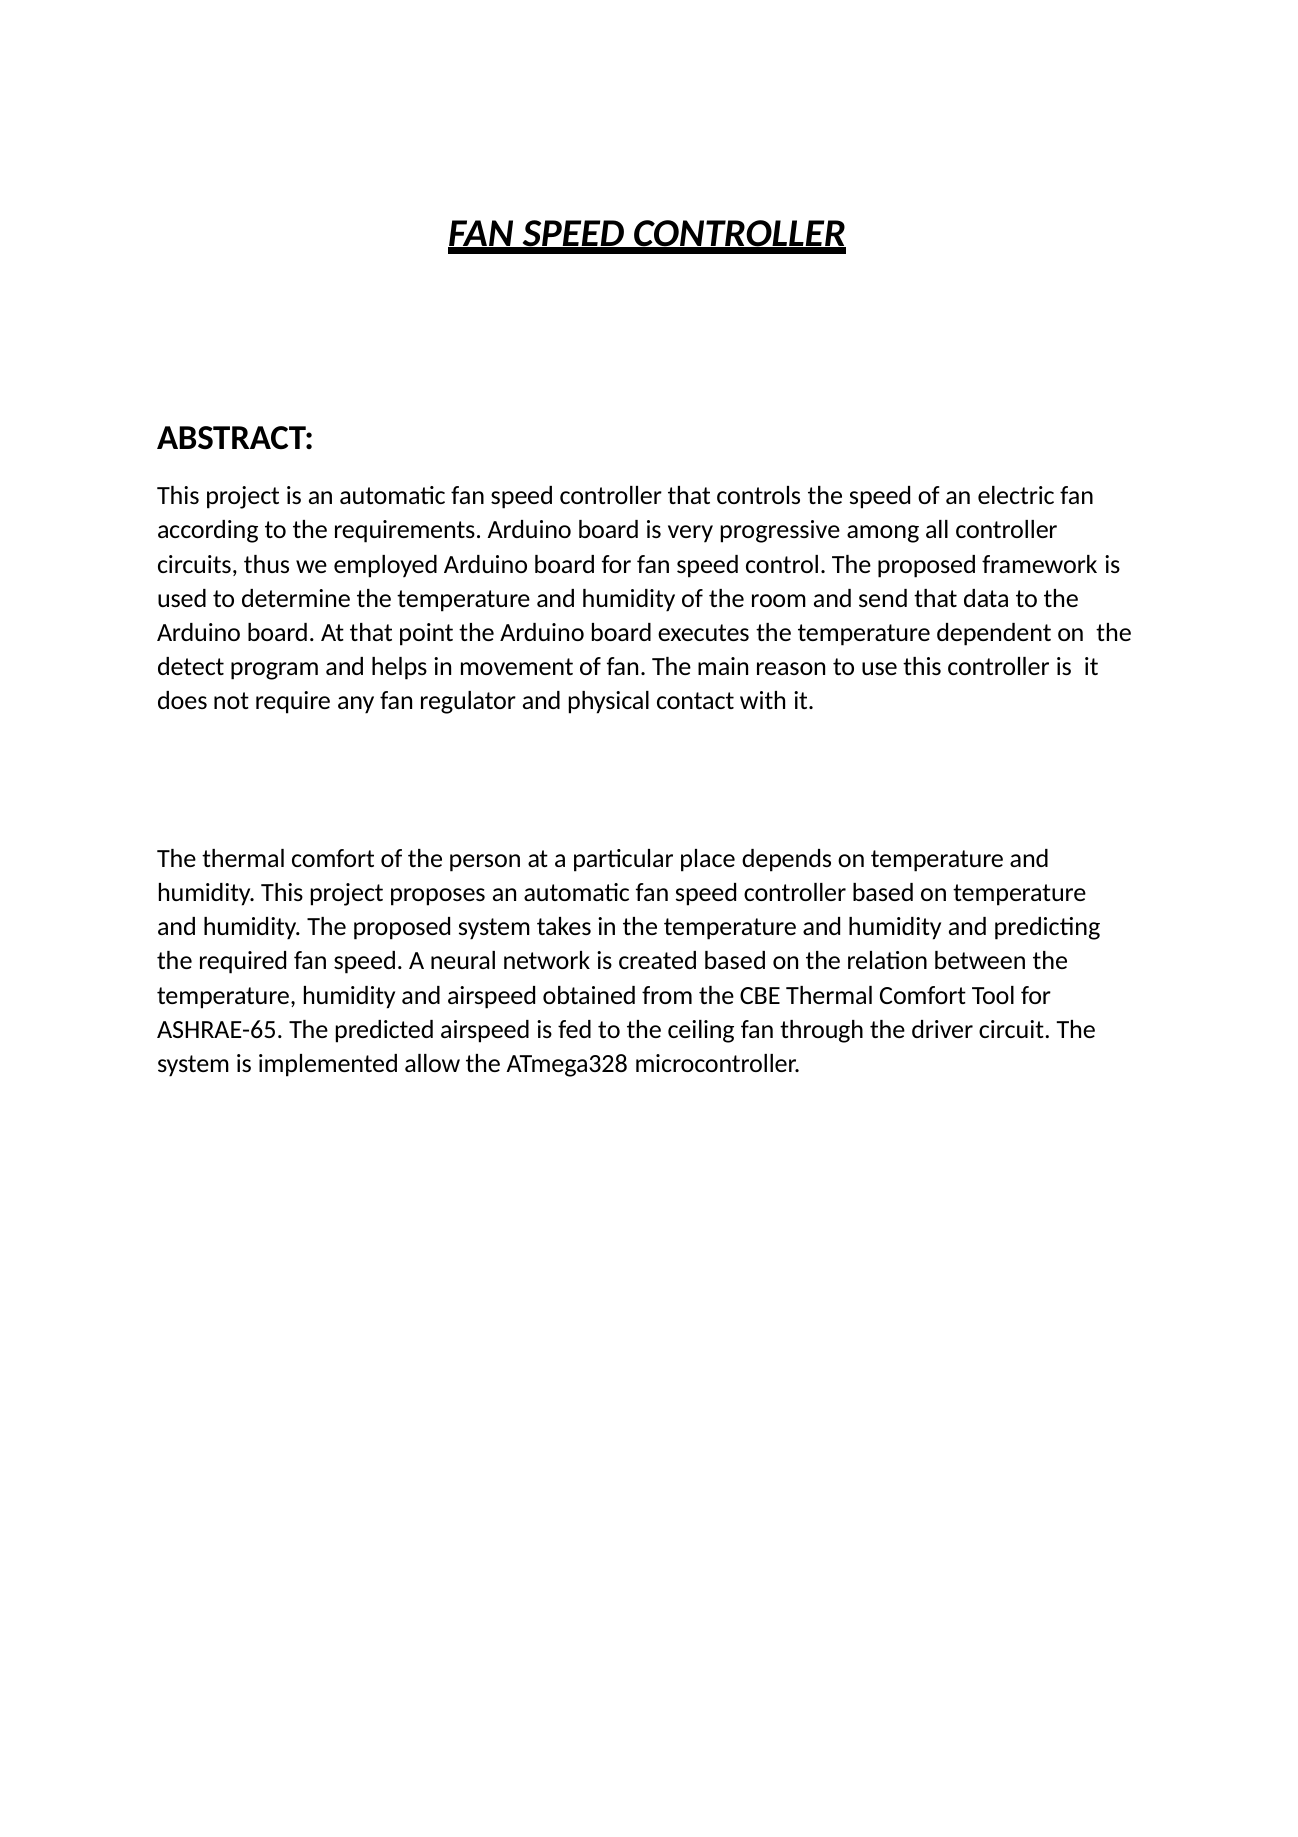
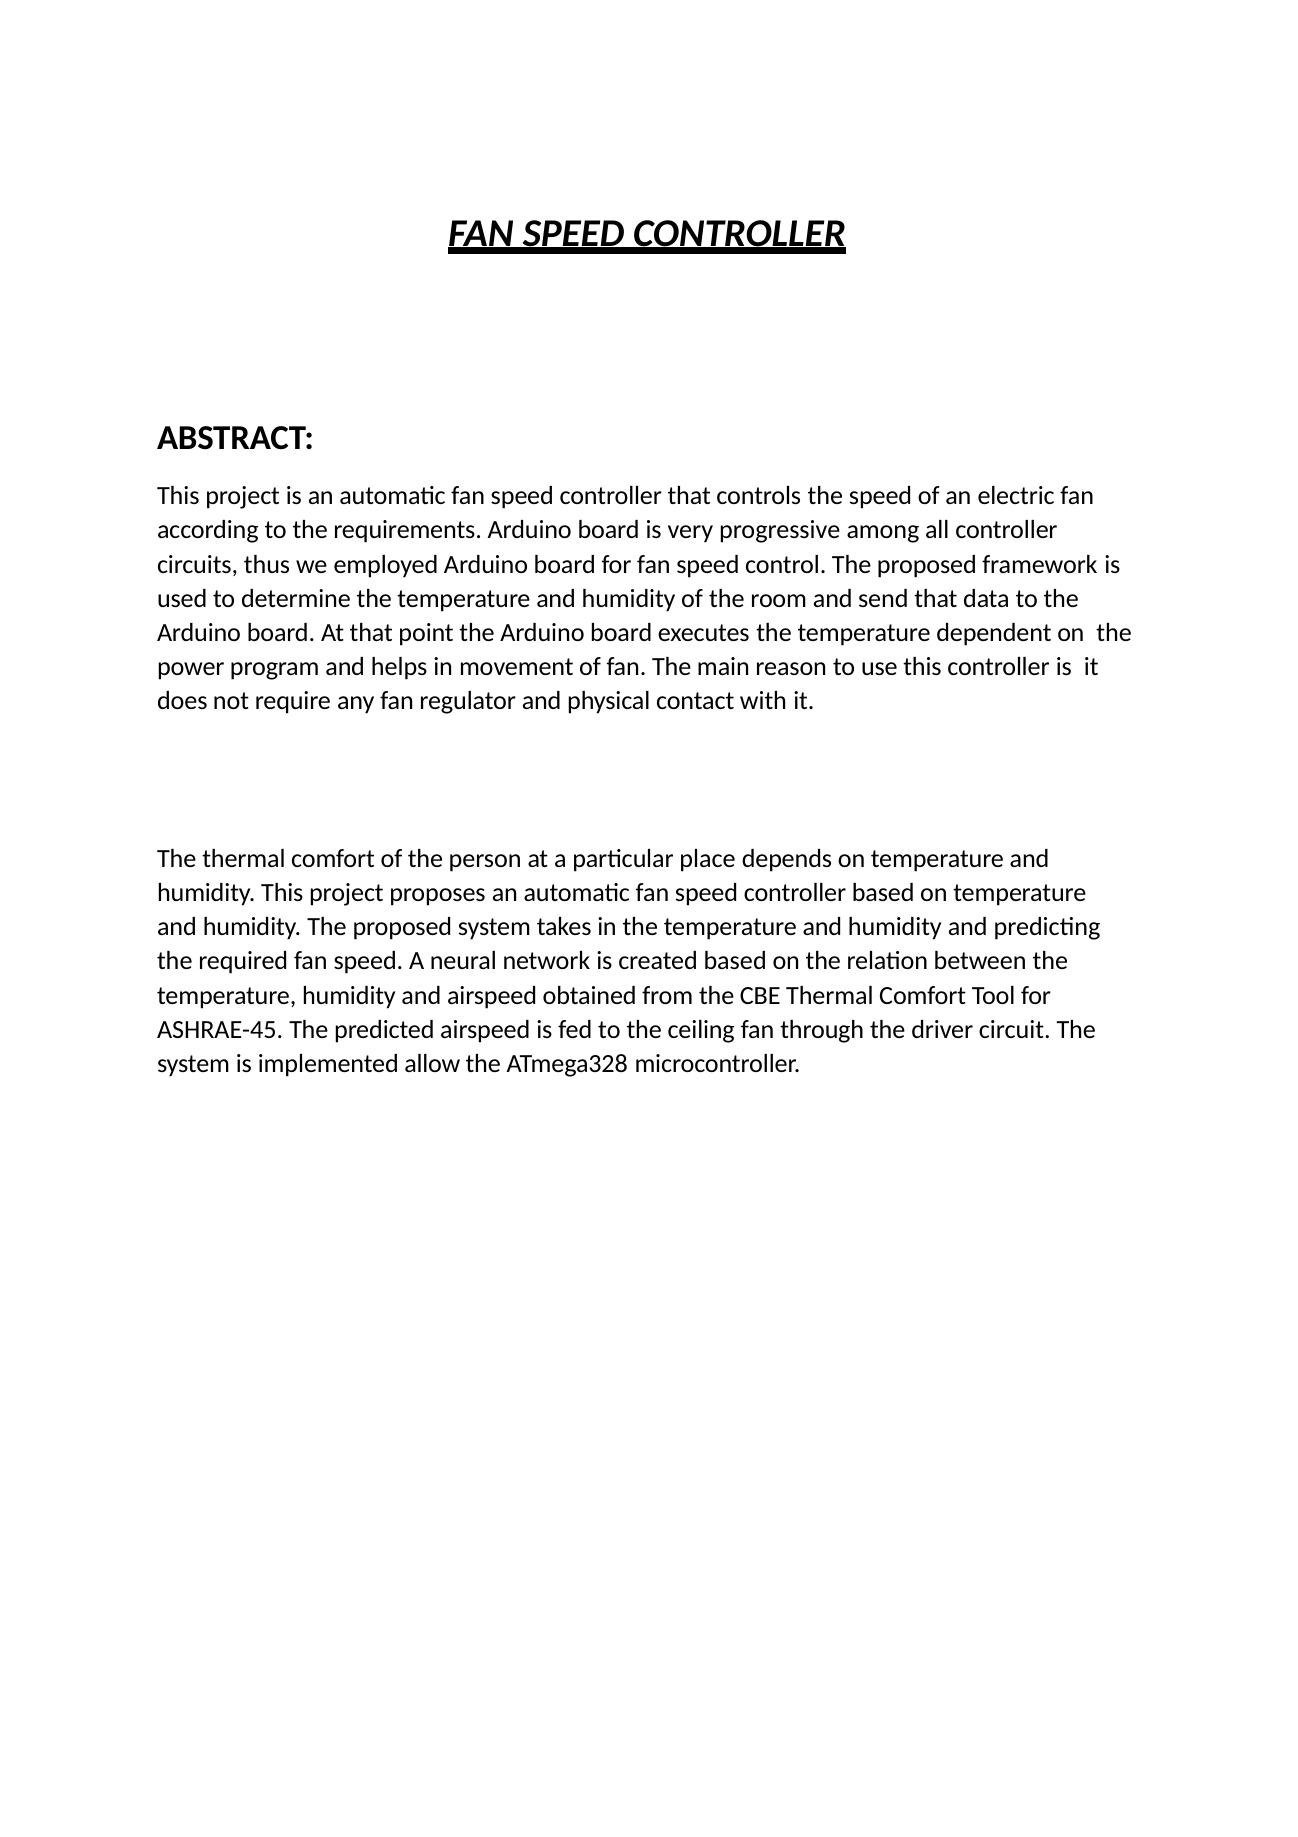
detect: detect -> power (191, 667)
ASHRAE-65: ASHRAE-65 -> ASHRAE-45 (220, 1030)
